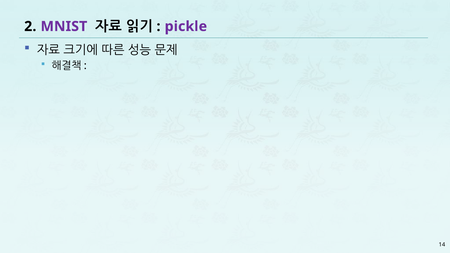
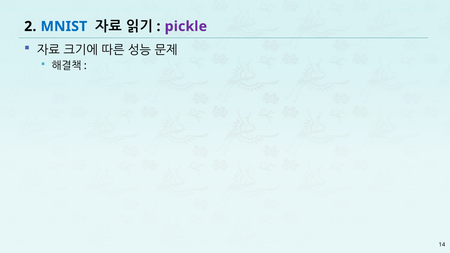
MNIST colour: purple -> blue (64, 26)
